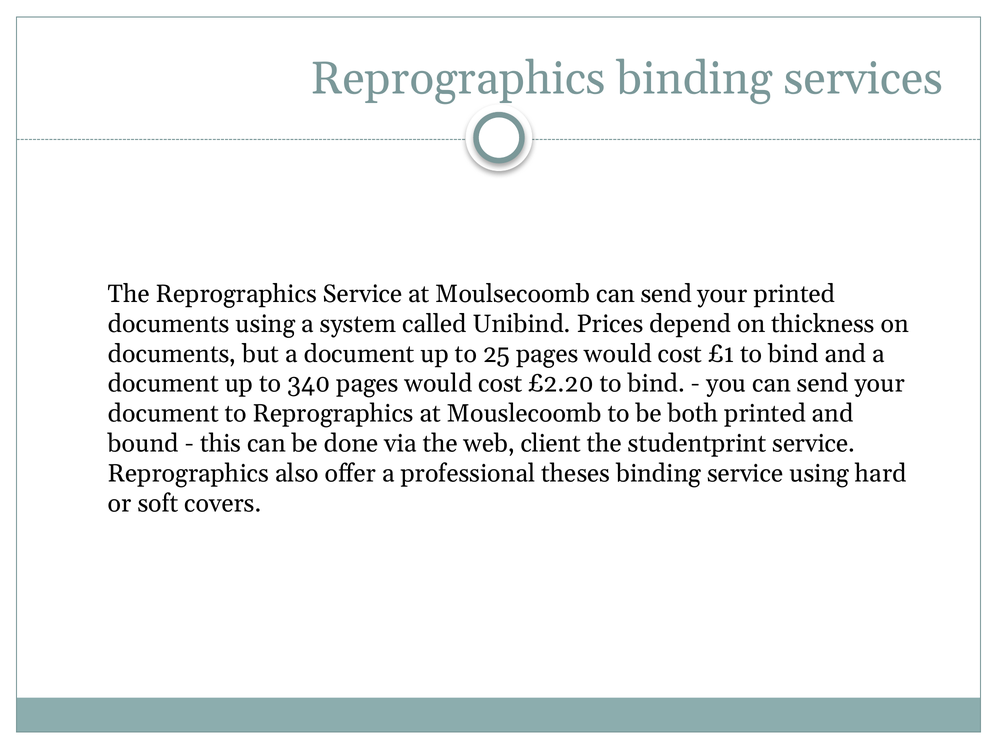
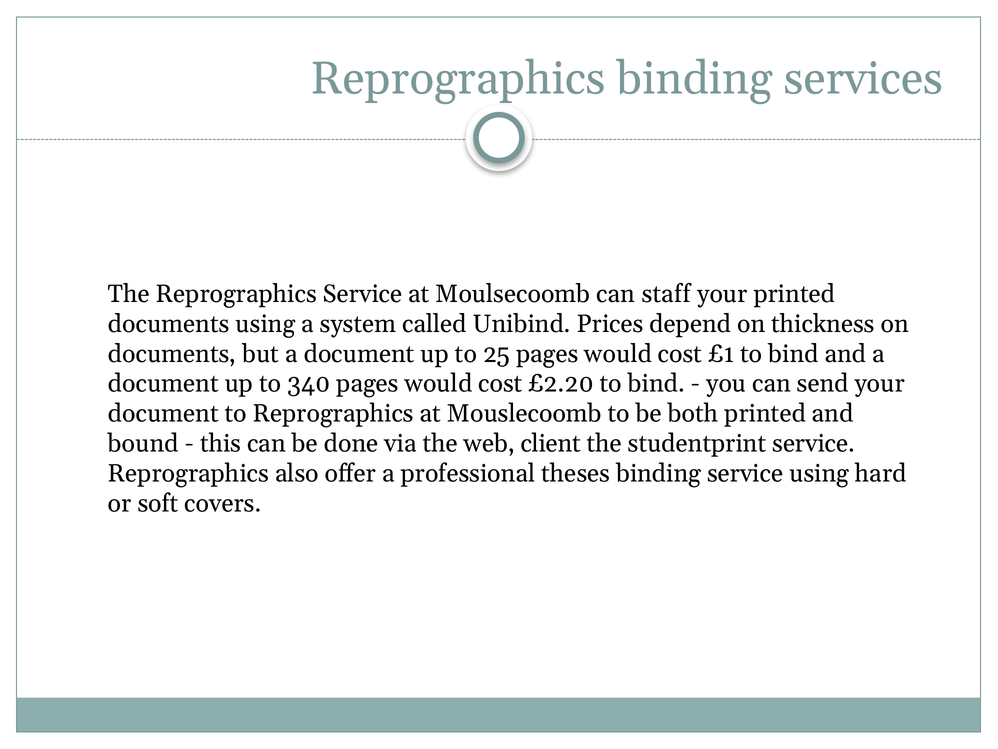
Moulsecoomb can send: send -> staff (666, 294)
